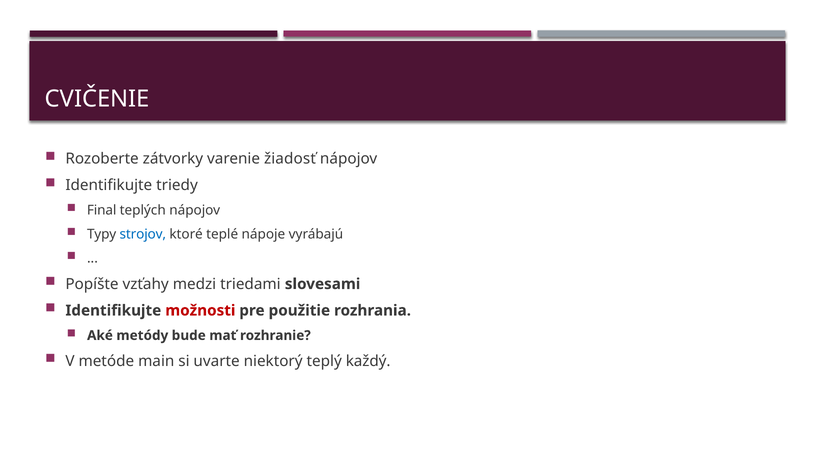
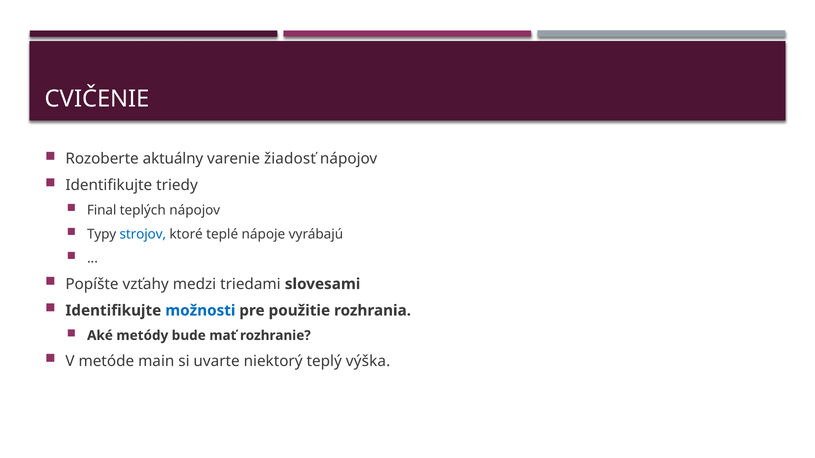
zátvorky: zátvorky -> aktuálny (173, 159)
možnosti colour: red -> blue (200, 311)
každý: každý -> výška (368, 361)
